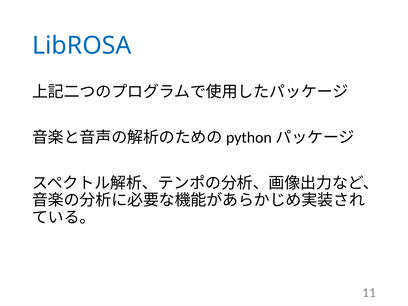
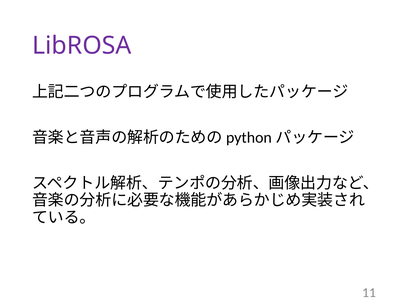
LibROSA colour: blue -> purple (82, 46)
